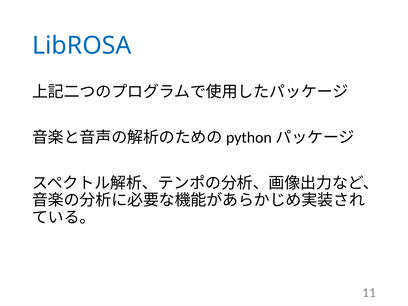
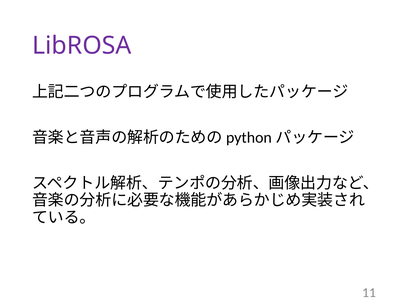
LibROSA colour: blue -> purple (82, 46)
